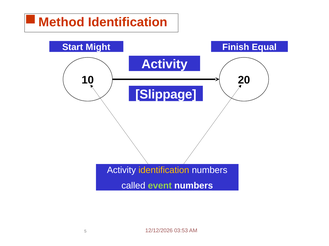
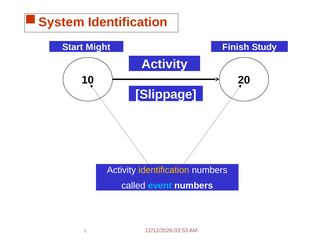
Method: Method -> System (61, 22)
Equal: Equal -> Study (264, 47)
event colour: light green -> light blue (160, 186)
